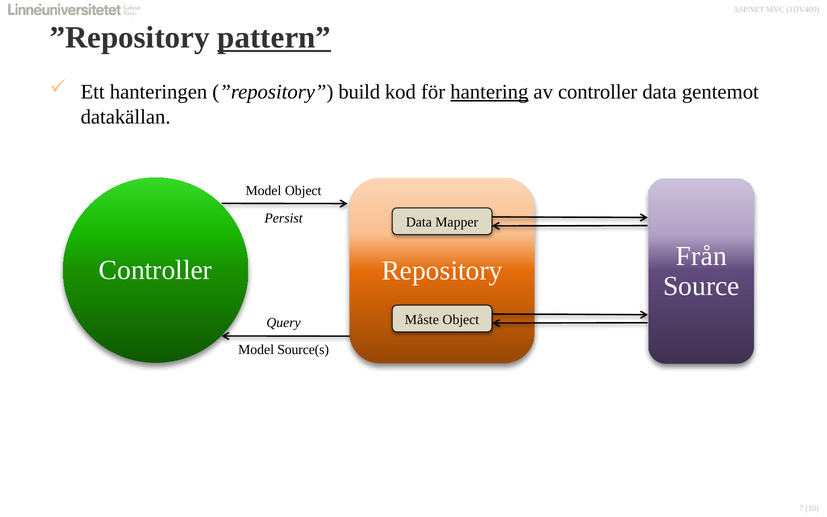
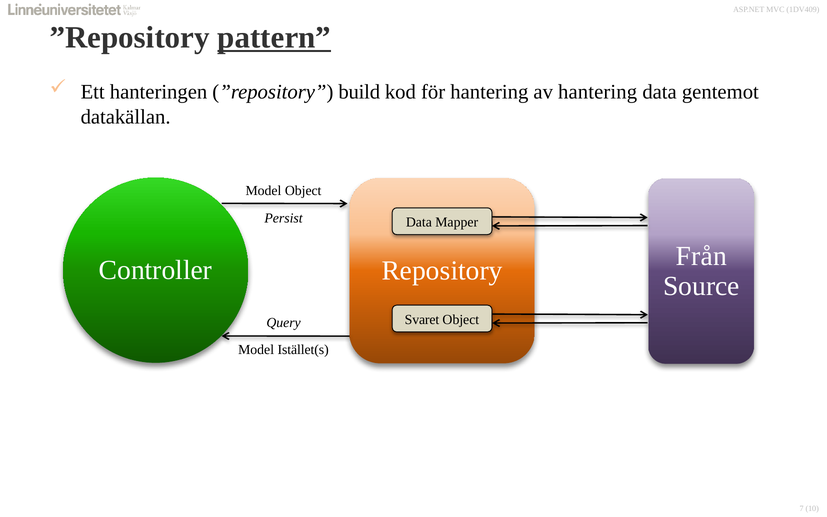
hantering underline: present -> none (489, 92)
av controller: controller -> hantering (598, 92)
Måste: Måste -> Svaret (422, 320)
Source(s: Source(s -> Istället(s (303, 349)
